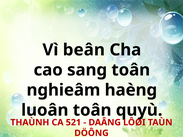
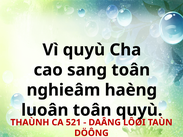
Vì beân: beân -> quyù (84, 50)
